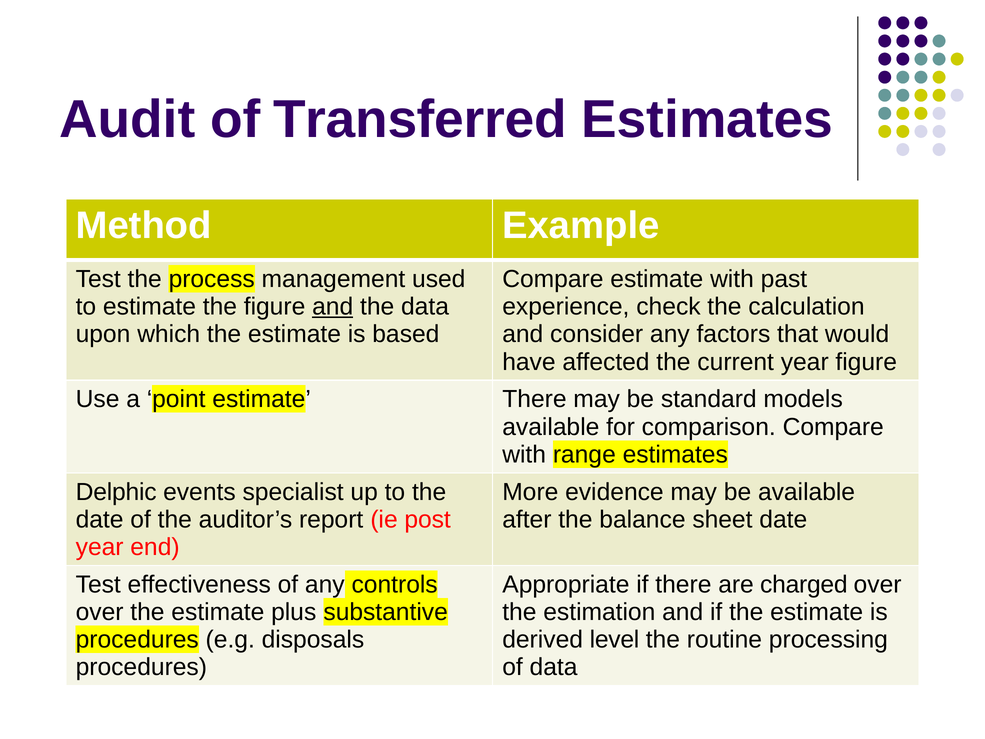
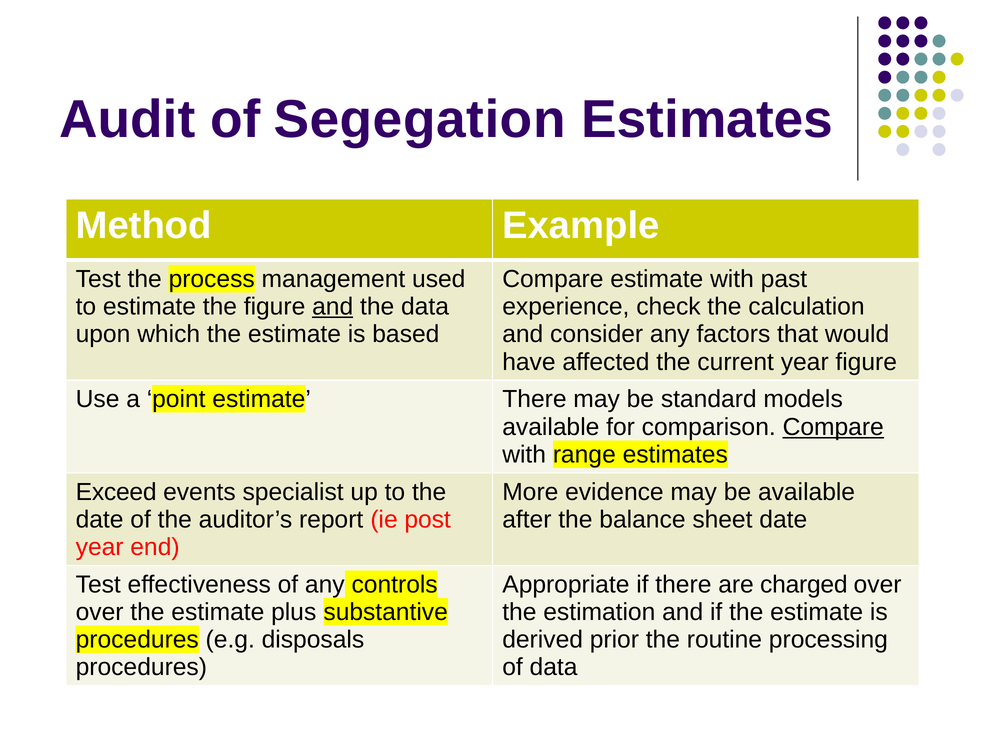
Transferred: Transferred -> Segegation (420, 119)
Compare underline: none -> present (833, 427)
Delphic: Delphic -> Exceed (116, 492)
level: level -> prior (614, 640)
